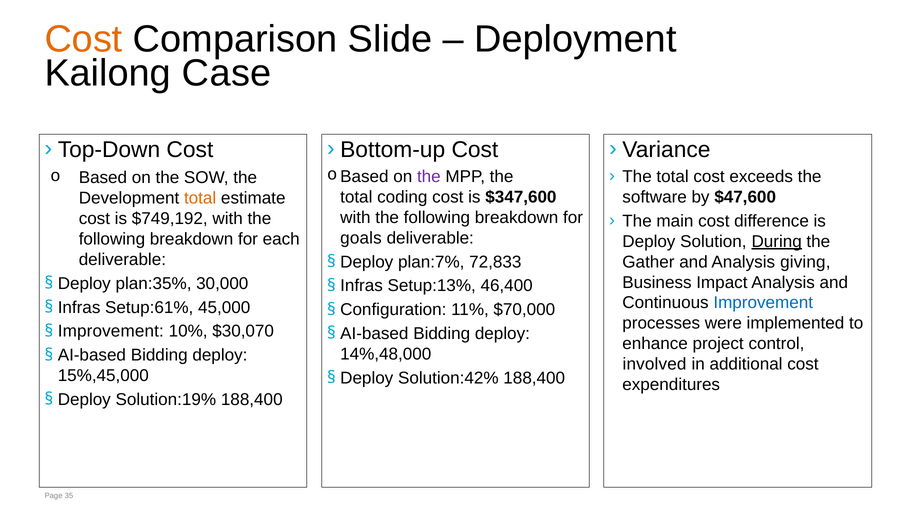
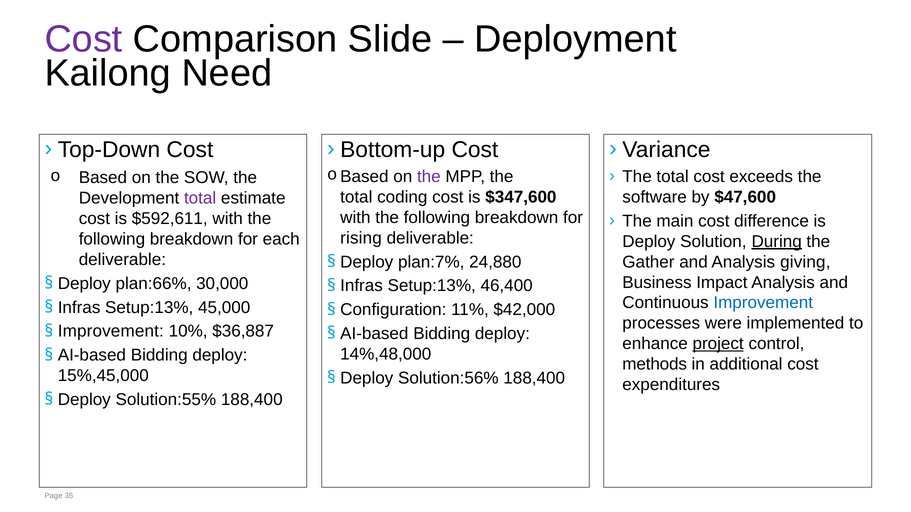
Cost colour: orange -> purple (84, 39)
Case: Case -> Need (227, 73)
total colour: orange -> purple (200, 198)
$749,192: $749,192 -> $592,611 (170, 219)
goals: goals -> rising (361, 238)
72,833: 72,833 -> 24,880 (495, 262)
plan:35%: plan:35% -> plan:66% (154, 284)
Setup:61%: Setup:61% -> Setup:13% (149, 308)
$70,000: $70,000 -> $42,000 (524, 310)
$30,070: $30,070 -> $36,887 (243, 332)
project underline: none -> present (718, 344)
involved: involved -> methods (655, 365)
Solution:42%: Solution:42% -> Solution:56% (448, 378)
Solution:19%: Solution:19% -> Solution:55% (166, 400)
